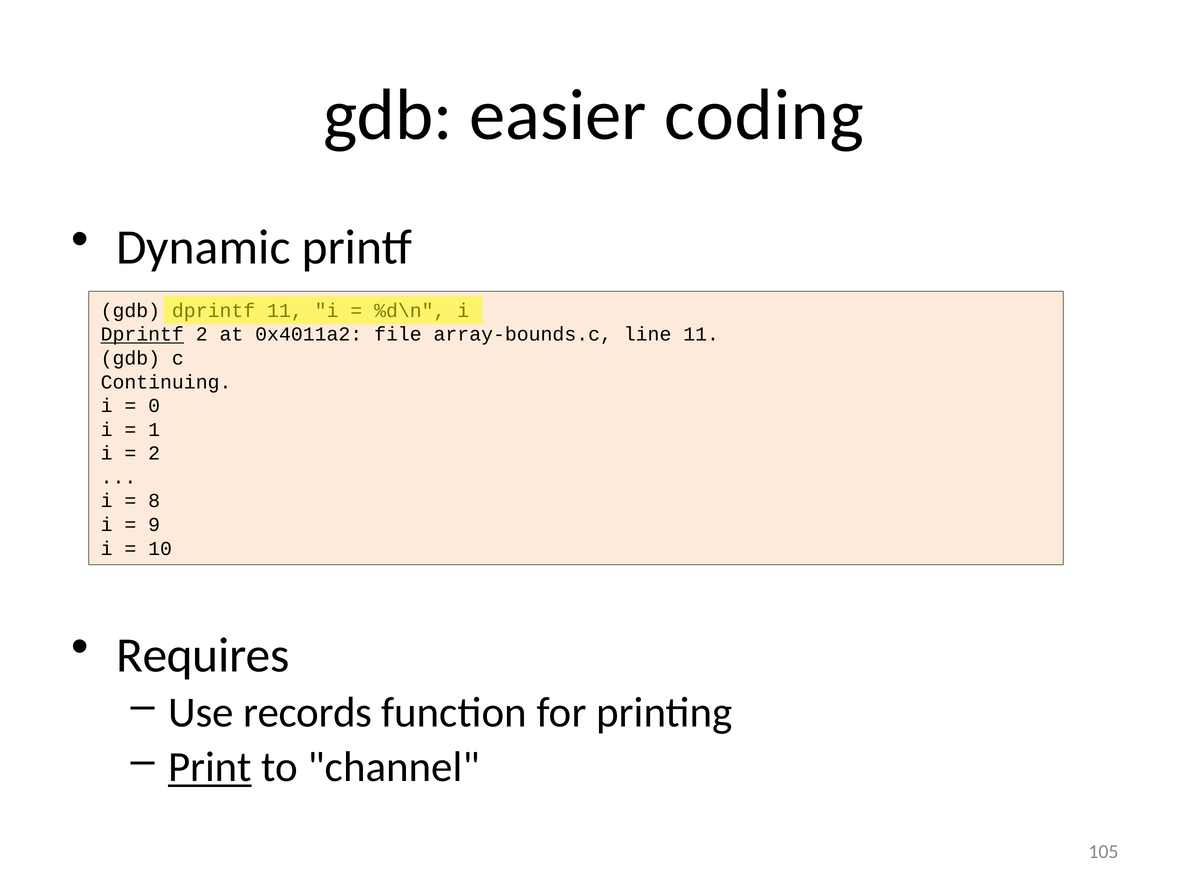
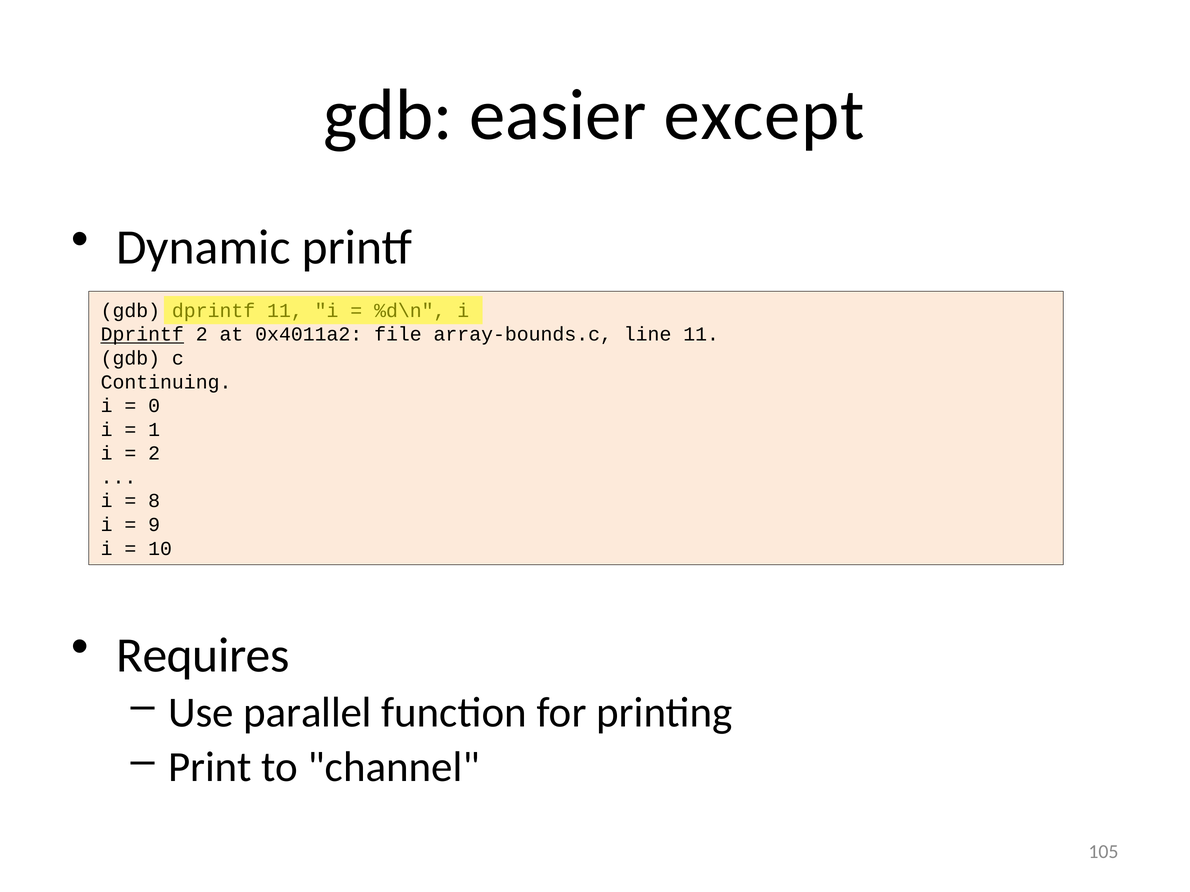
coding: coding -> except (764, 115)
records: records -> parallel (308, 713)
Print underline: present -> none (210, 768)
